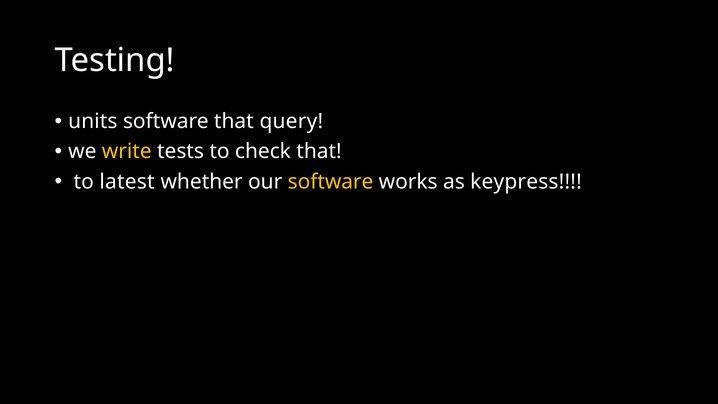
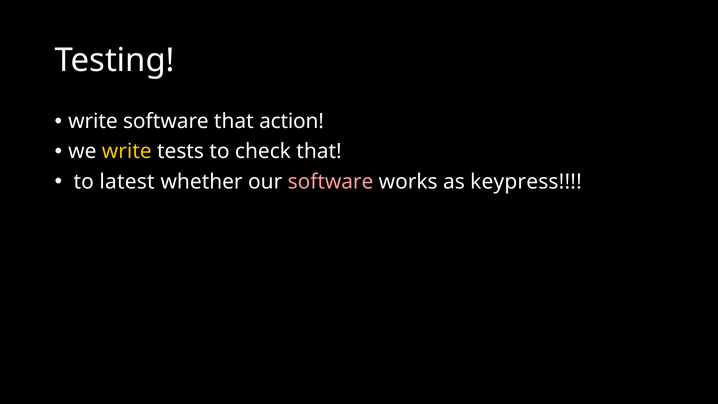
units: units -> write (93, 121)
query: query -> action (292, 121)
software colour: yellow -> pink (331, 182)
